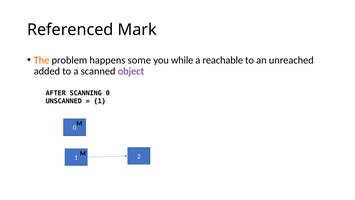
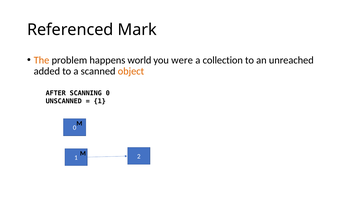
some: some -> world (139, 60)
while: while -> were (182, 60)
reachable: reachable -> collection (223, 60)
object colour: purple -> orange (131, 71)
